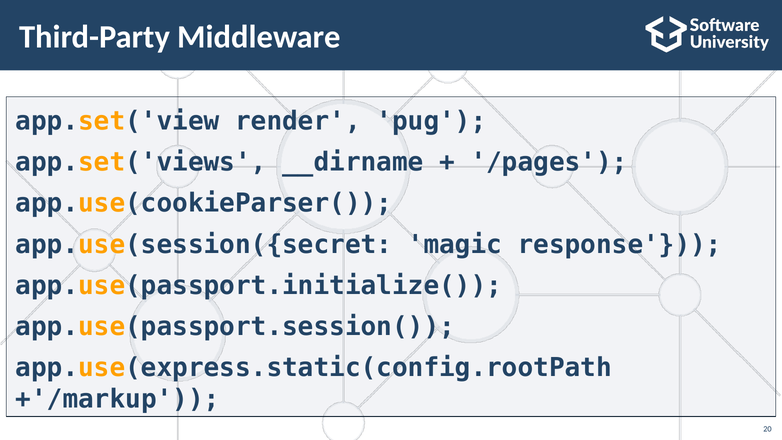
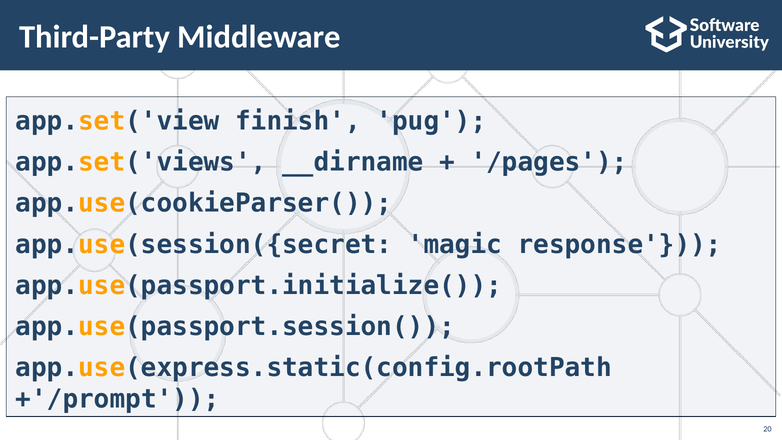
render: render -> finish (298, 121)
+'/markup: +'/markup -> +'/prompt (117, 399)
